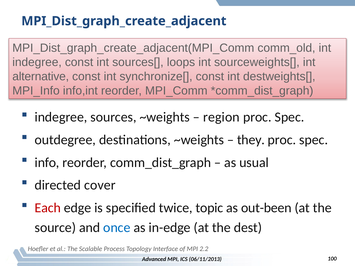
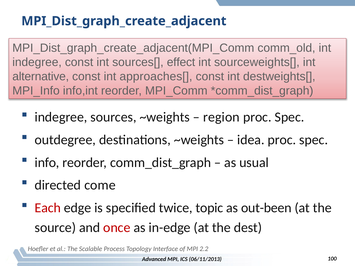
loops: loops -> effect (181, 62)
synchronize[: synchronize[ -> approaches[ (156, 77)
they: they -> idea (251, 140)
cover: cover -> come (100, 185)
once colour: blue -> red (117, 228)
